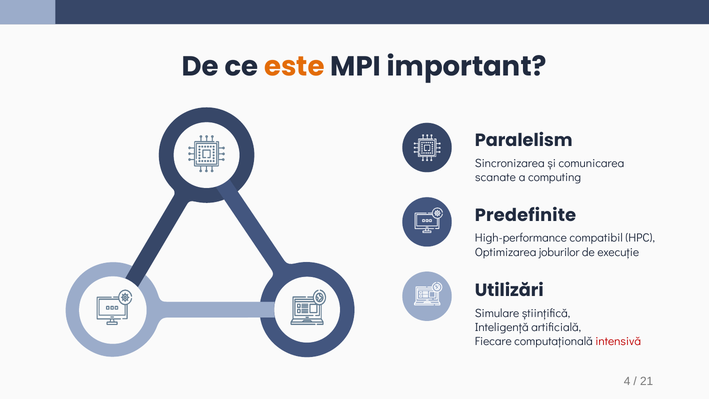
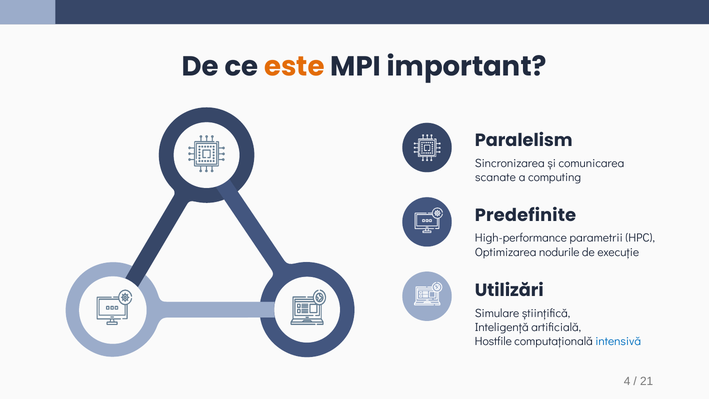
compatibil: compatibil -> parametrii (596, 238)
joburilor: joburilor -> nodurile (559, 252)
Fiecare: Fiecare -> Hostfile (493, 341)
intensivă colour: red -> blue (618, 341)
